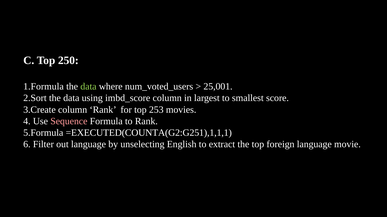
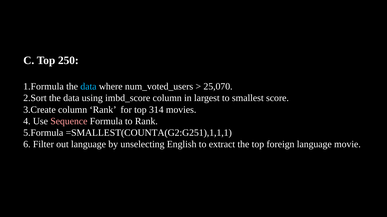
data colour: light green -> light blue (88, 87)
25,001: 25,001 -> 25,070 (218, 87)
253: 253 -> 314 (156, 110)
=EXECUTED(COUNTA(G2:G251),1,1,1: =EXECUTED(COUNTA(G2:G251),1,1,1 -> =SMALLEST(COUNTA(G2:G251),1,1,1 (149, 133)
